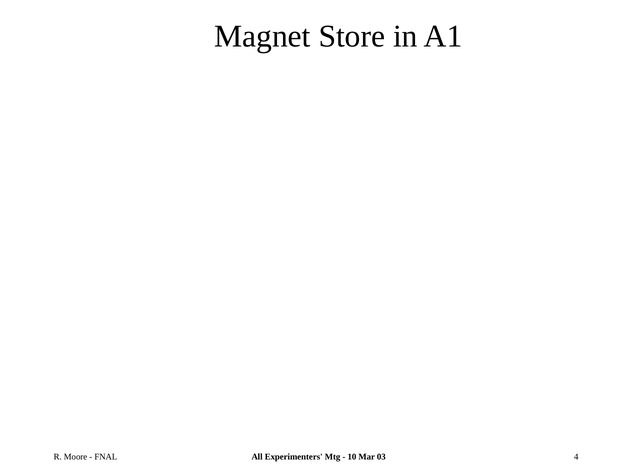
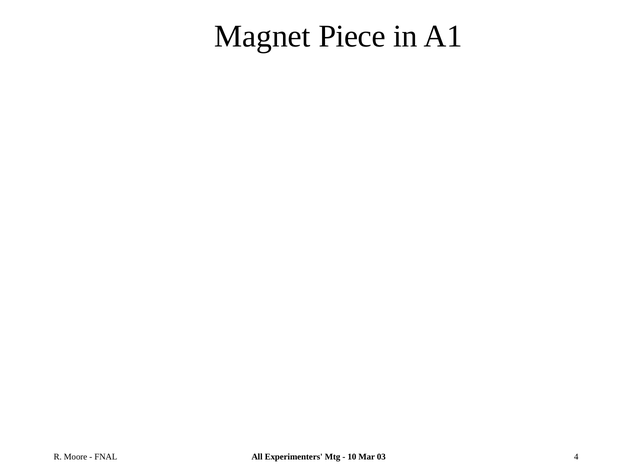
Store: Store -> Piece (352, 36)
